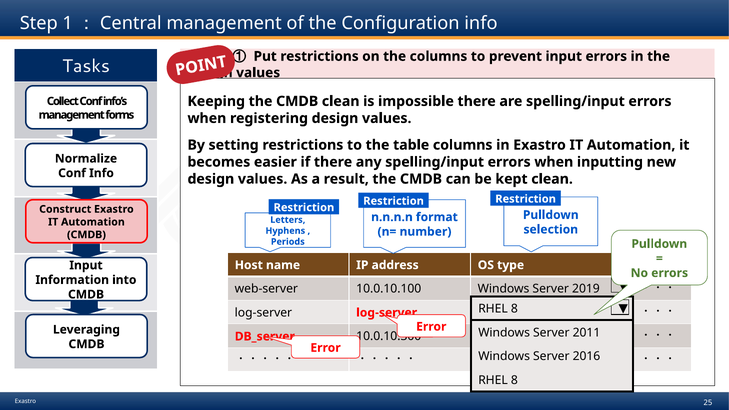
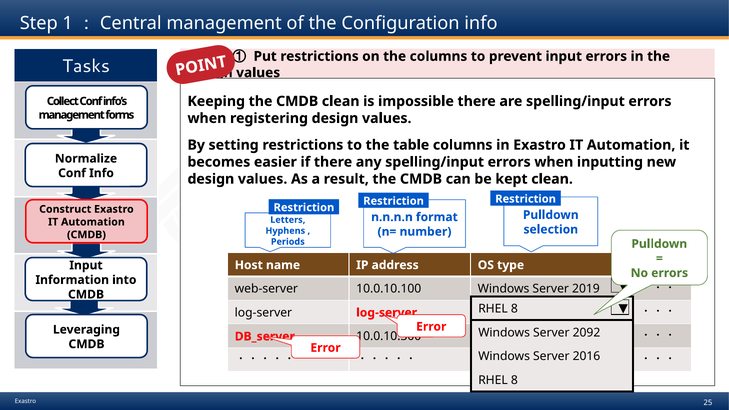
2011: 2011 -> 2092 (586, 333)
